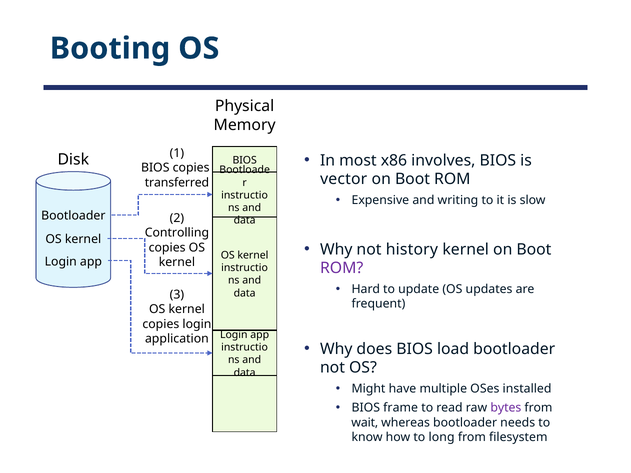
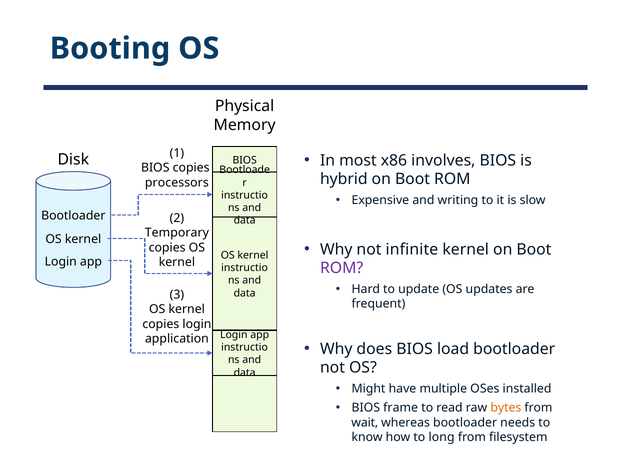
vector: vector -> hybrid (344, 179)
transferred: transferred -> processors (177, 183)
Controlling: Controlling -> Temporary (177, 233)
history: history -> infinite (412, 249)
bytes colour: purple -> orange (506, 408)
